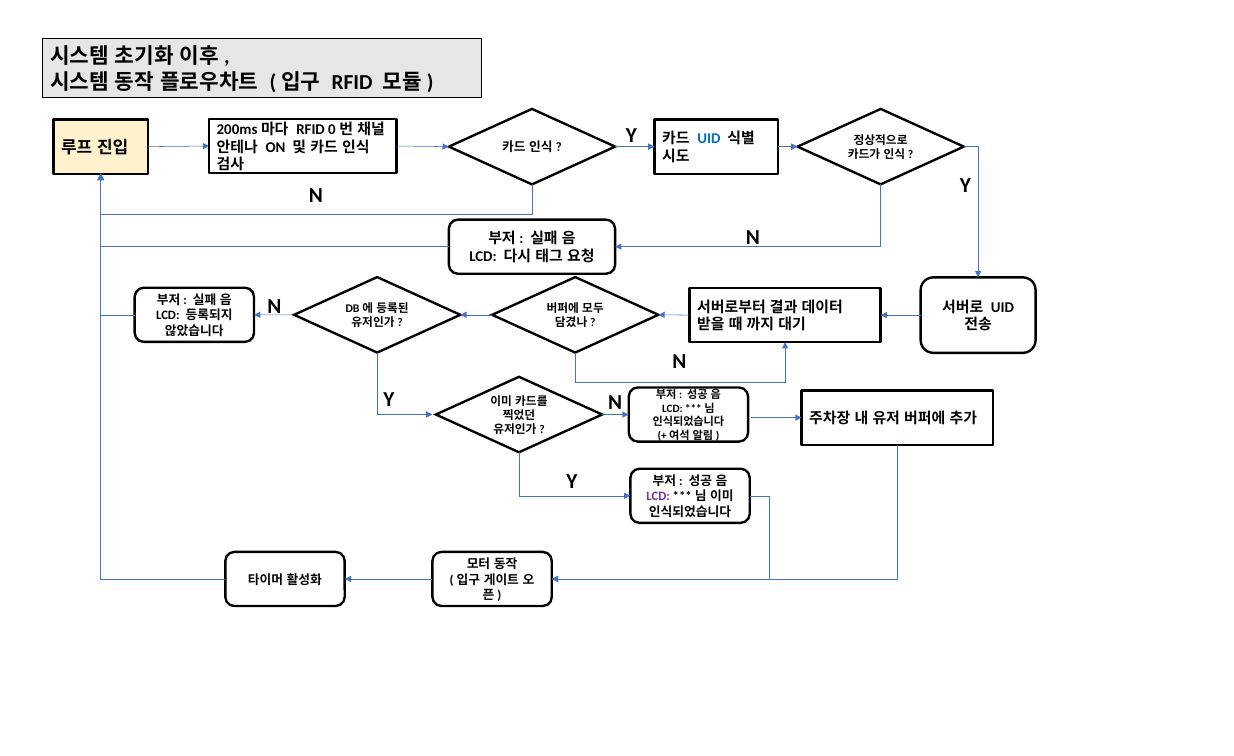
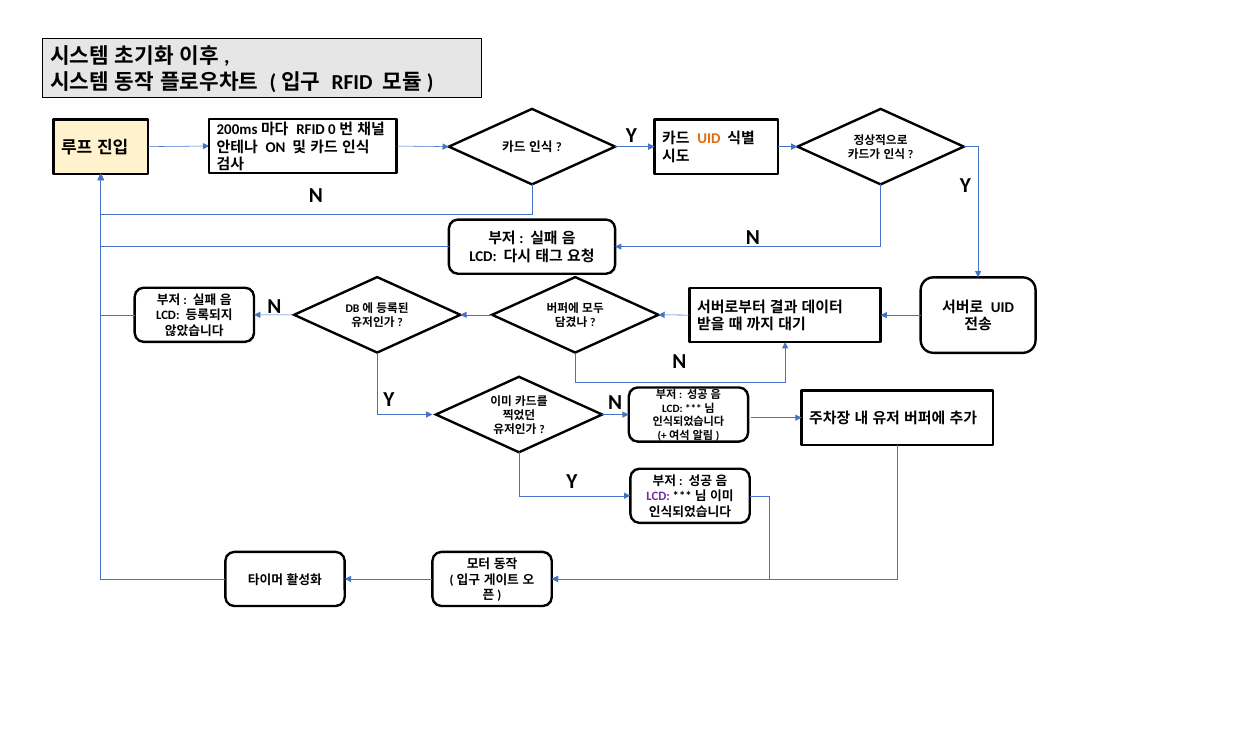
UID colour: blue -> orange (709, 139)
